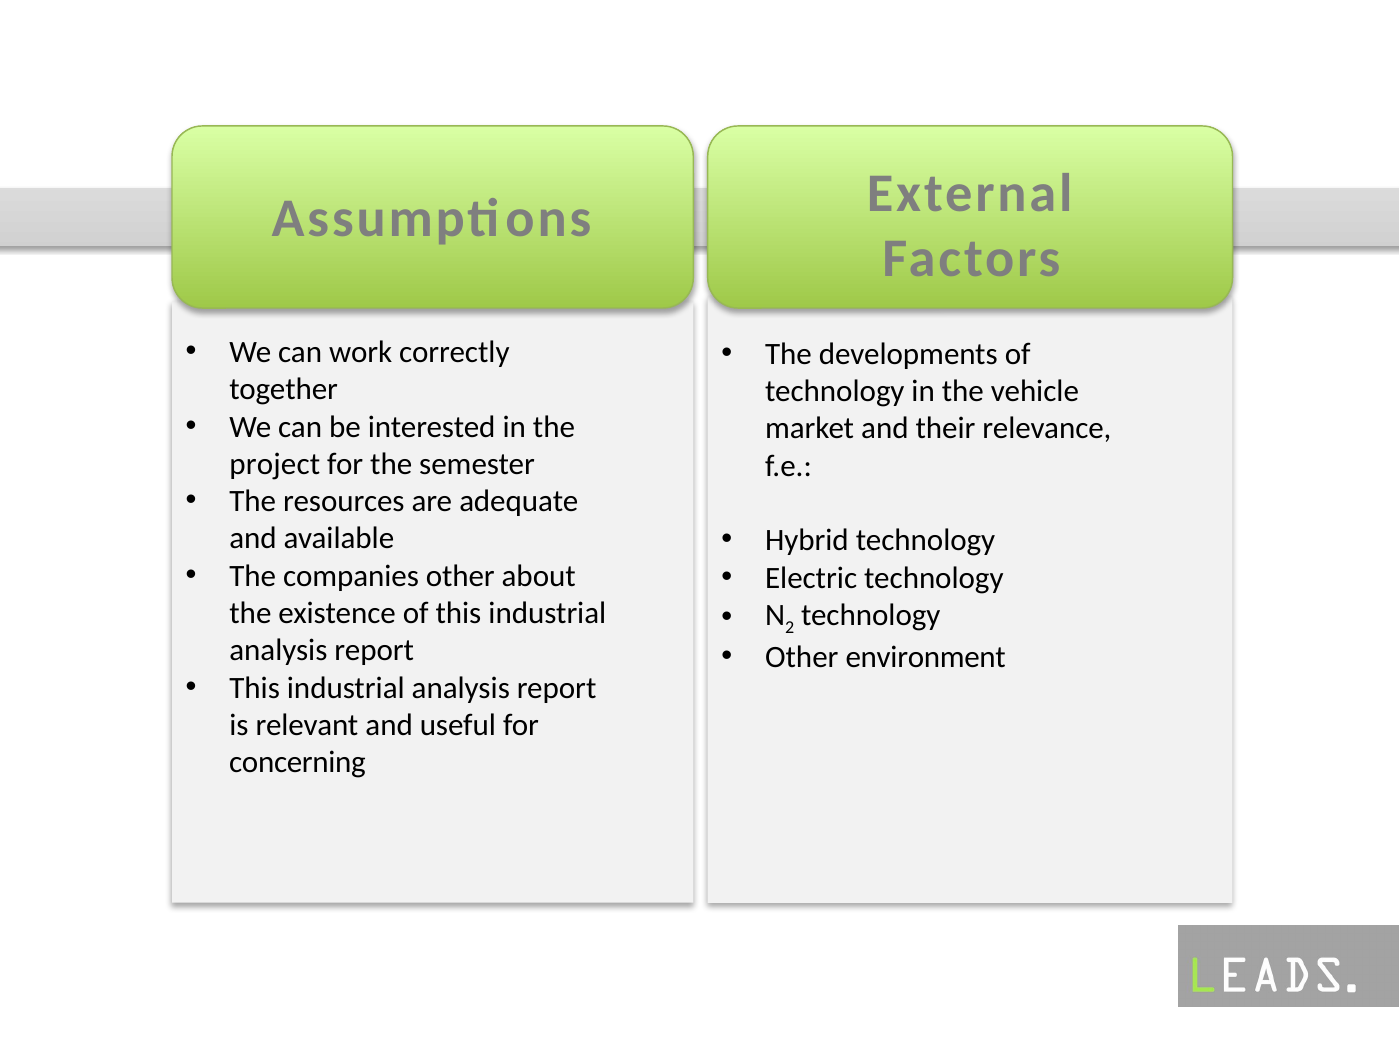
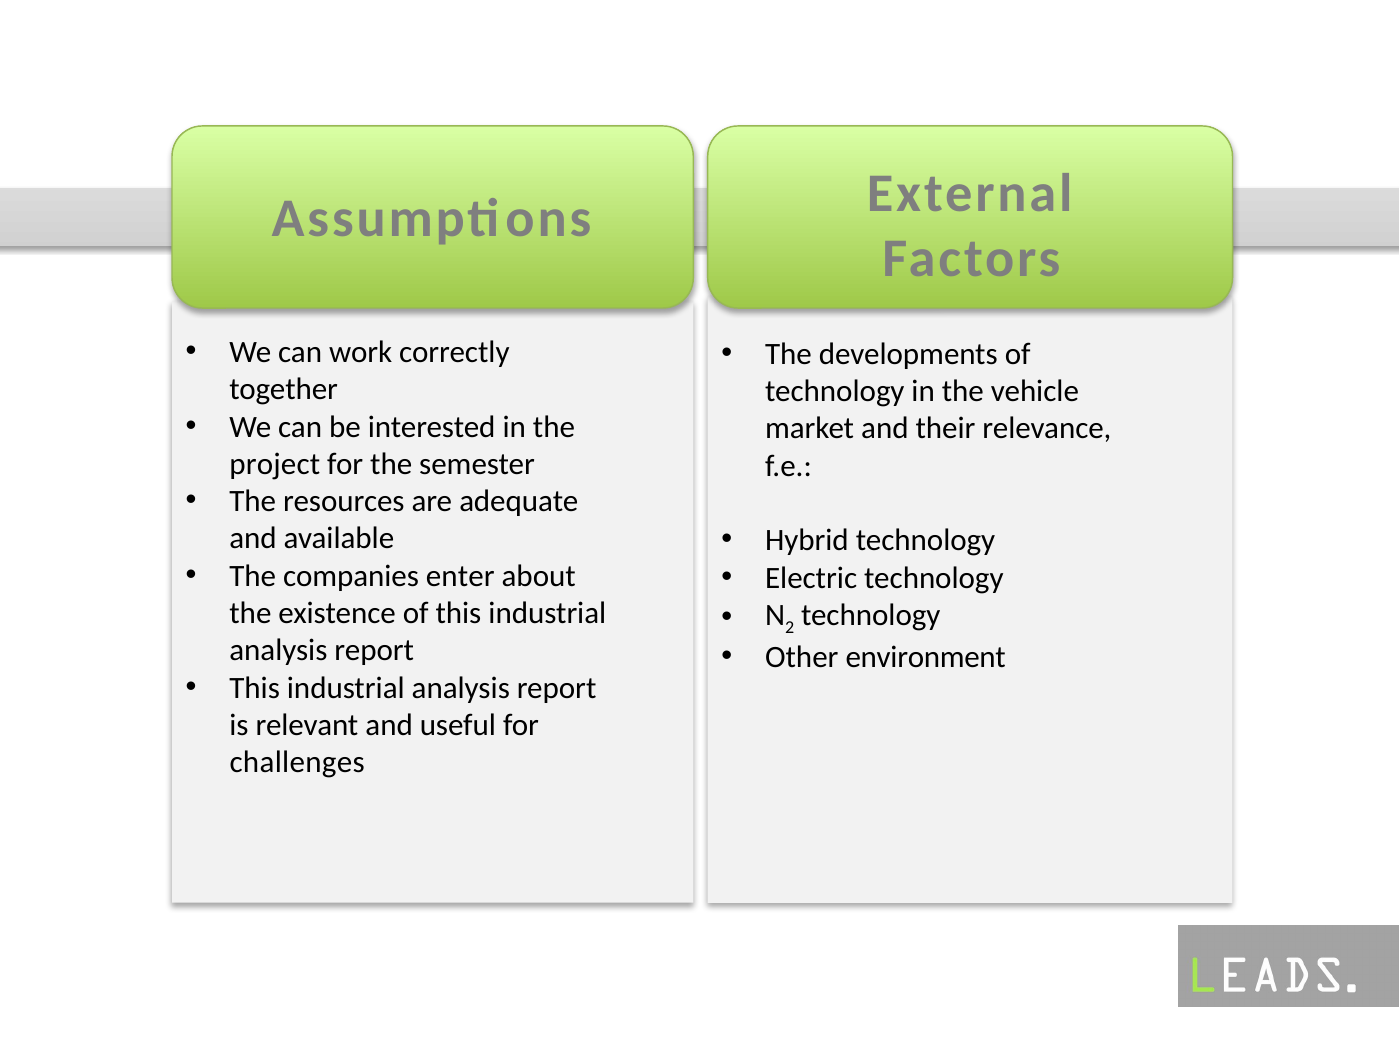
companies other: other -> enter (460, 576)
concerning: concerning -> challenges (297, 763)
